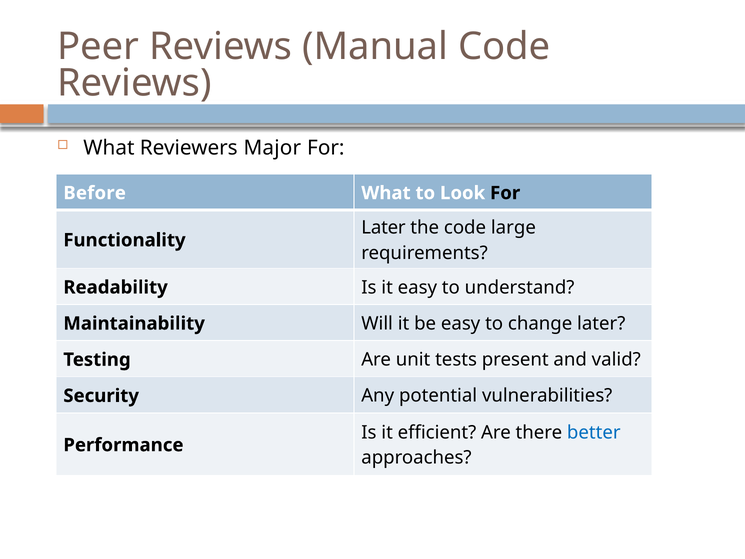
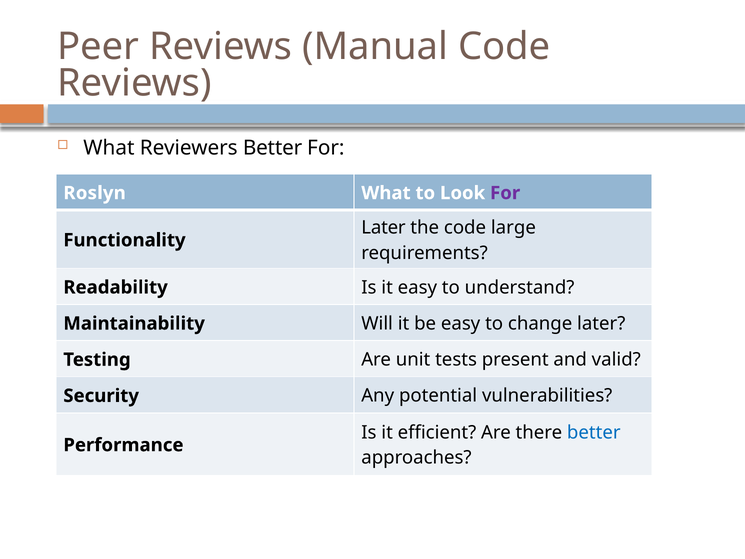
Reviewers Major: Major -> Better (273, 148)
Before: Before -> Roslyn (95, 193)
For colour: black -> purple (505, 193)
